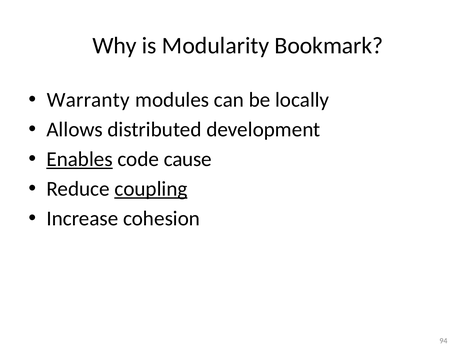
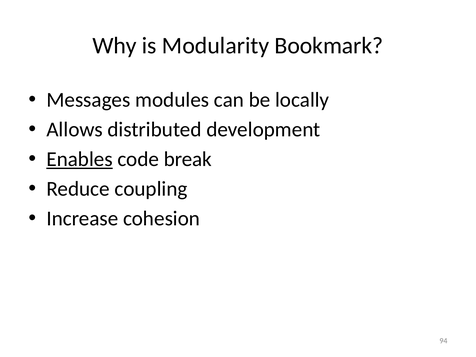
Warranty: Warranty -> Messages (88, 100)
cause: cause -> break (188, 159)
coupling underline: present -> none (151, 189)
